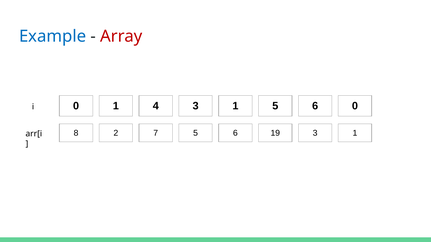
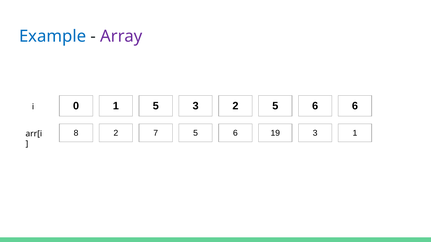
Array colour: red -> purple (121, 37)
1 4: 4 -> 5 (156, 106)
1: 1 -> 2 (235, 106)
6 0: 0 -> 6 (355, 106)
